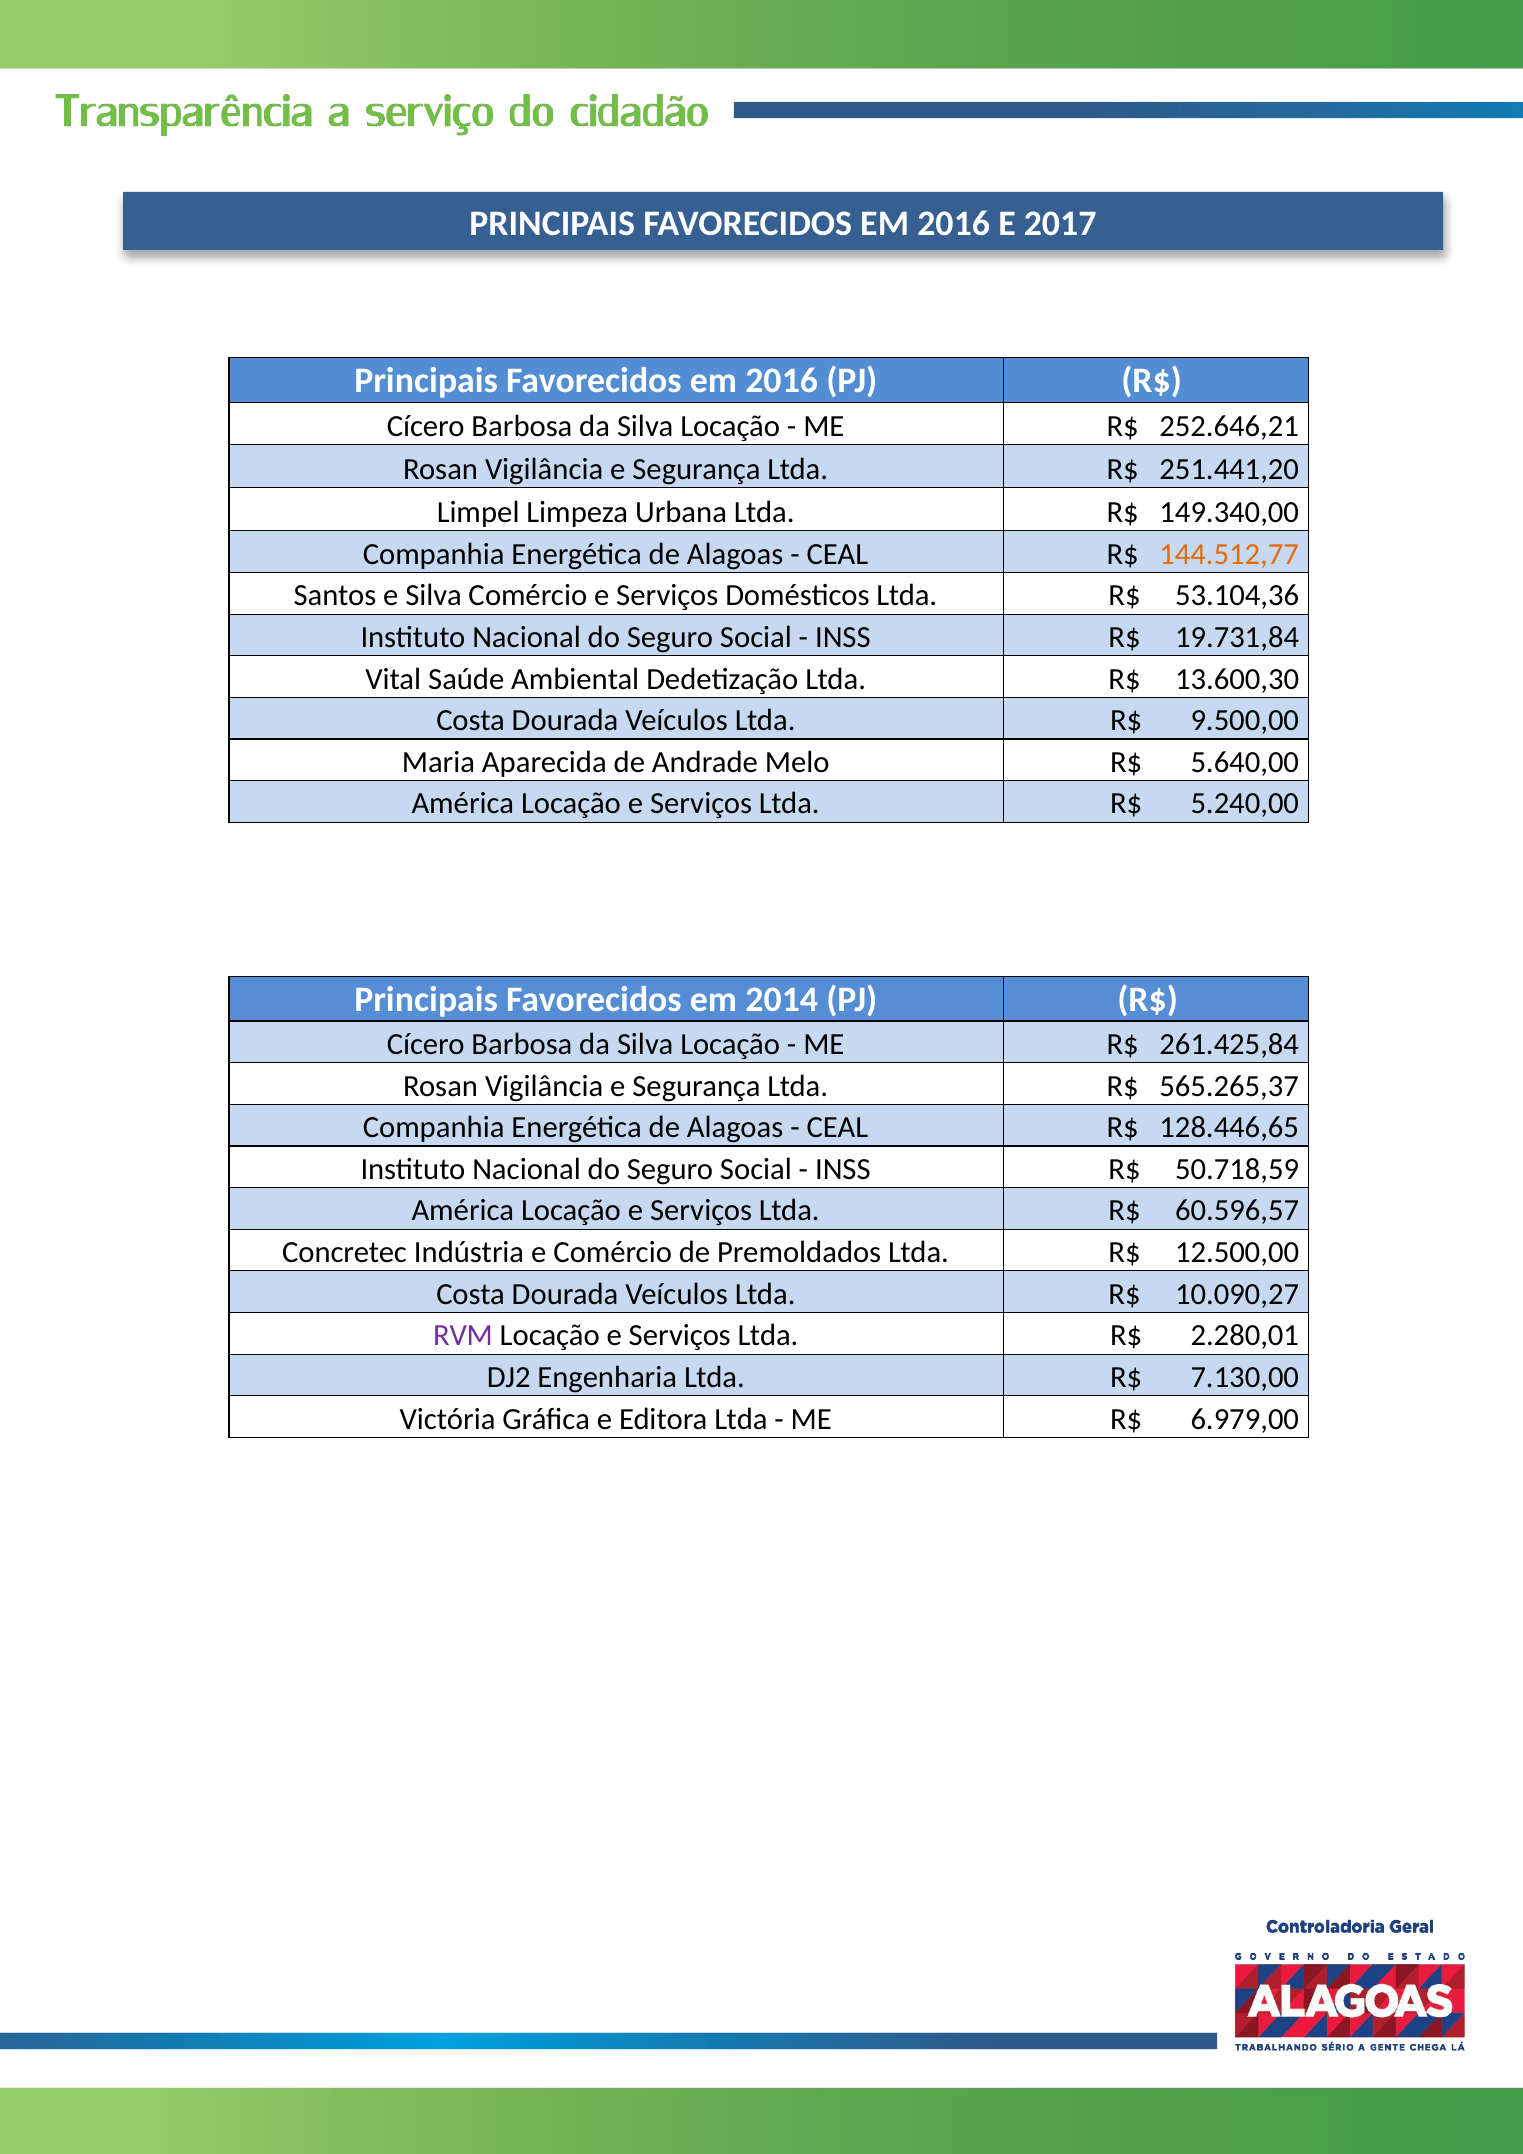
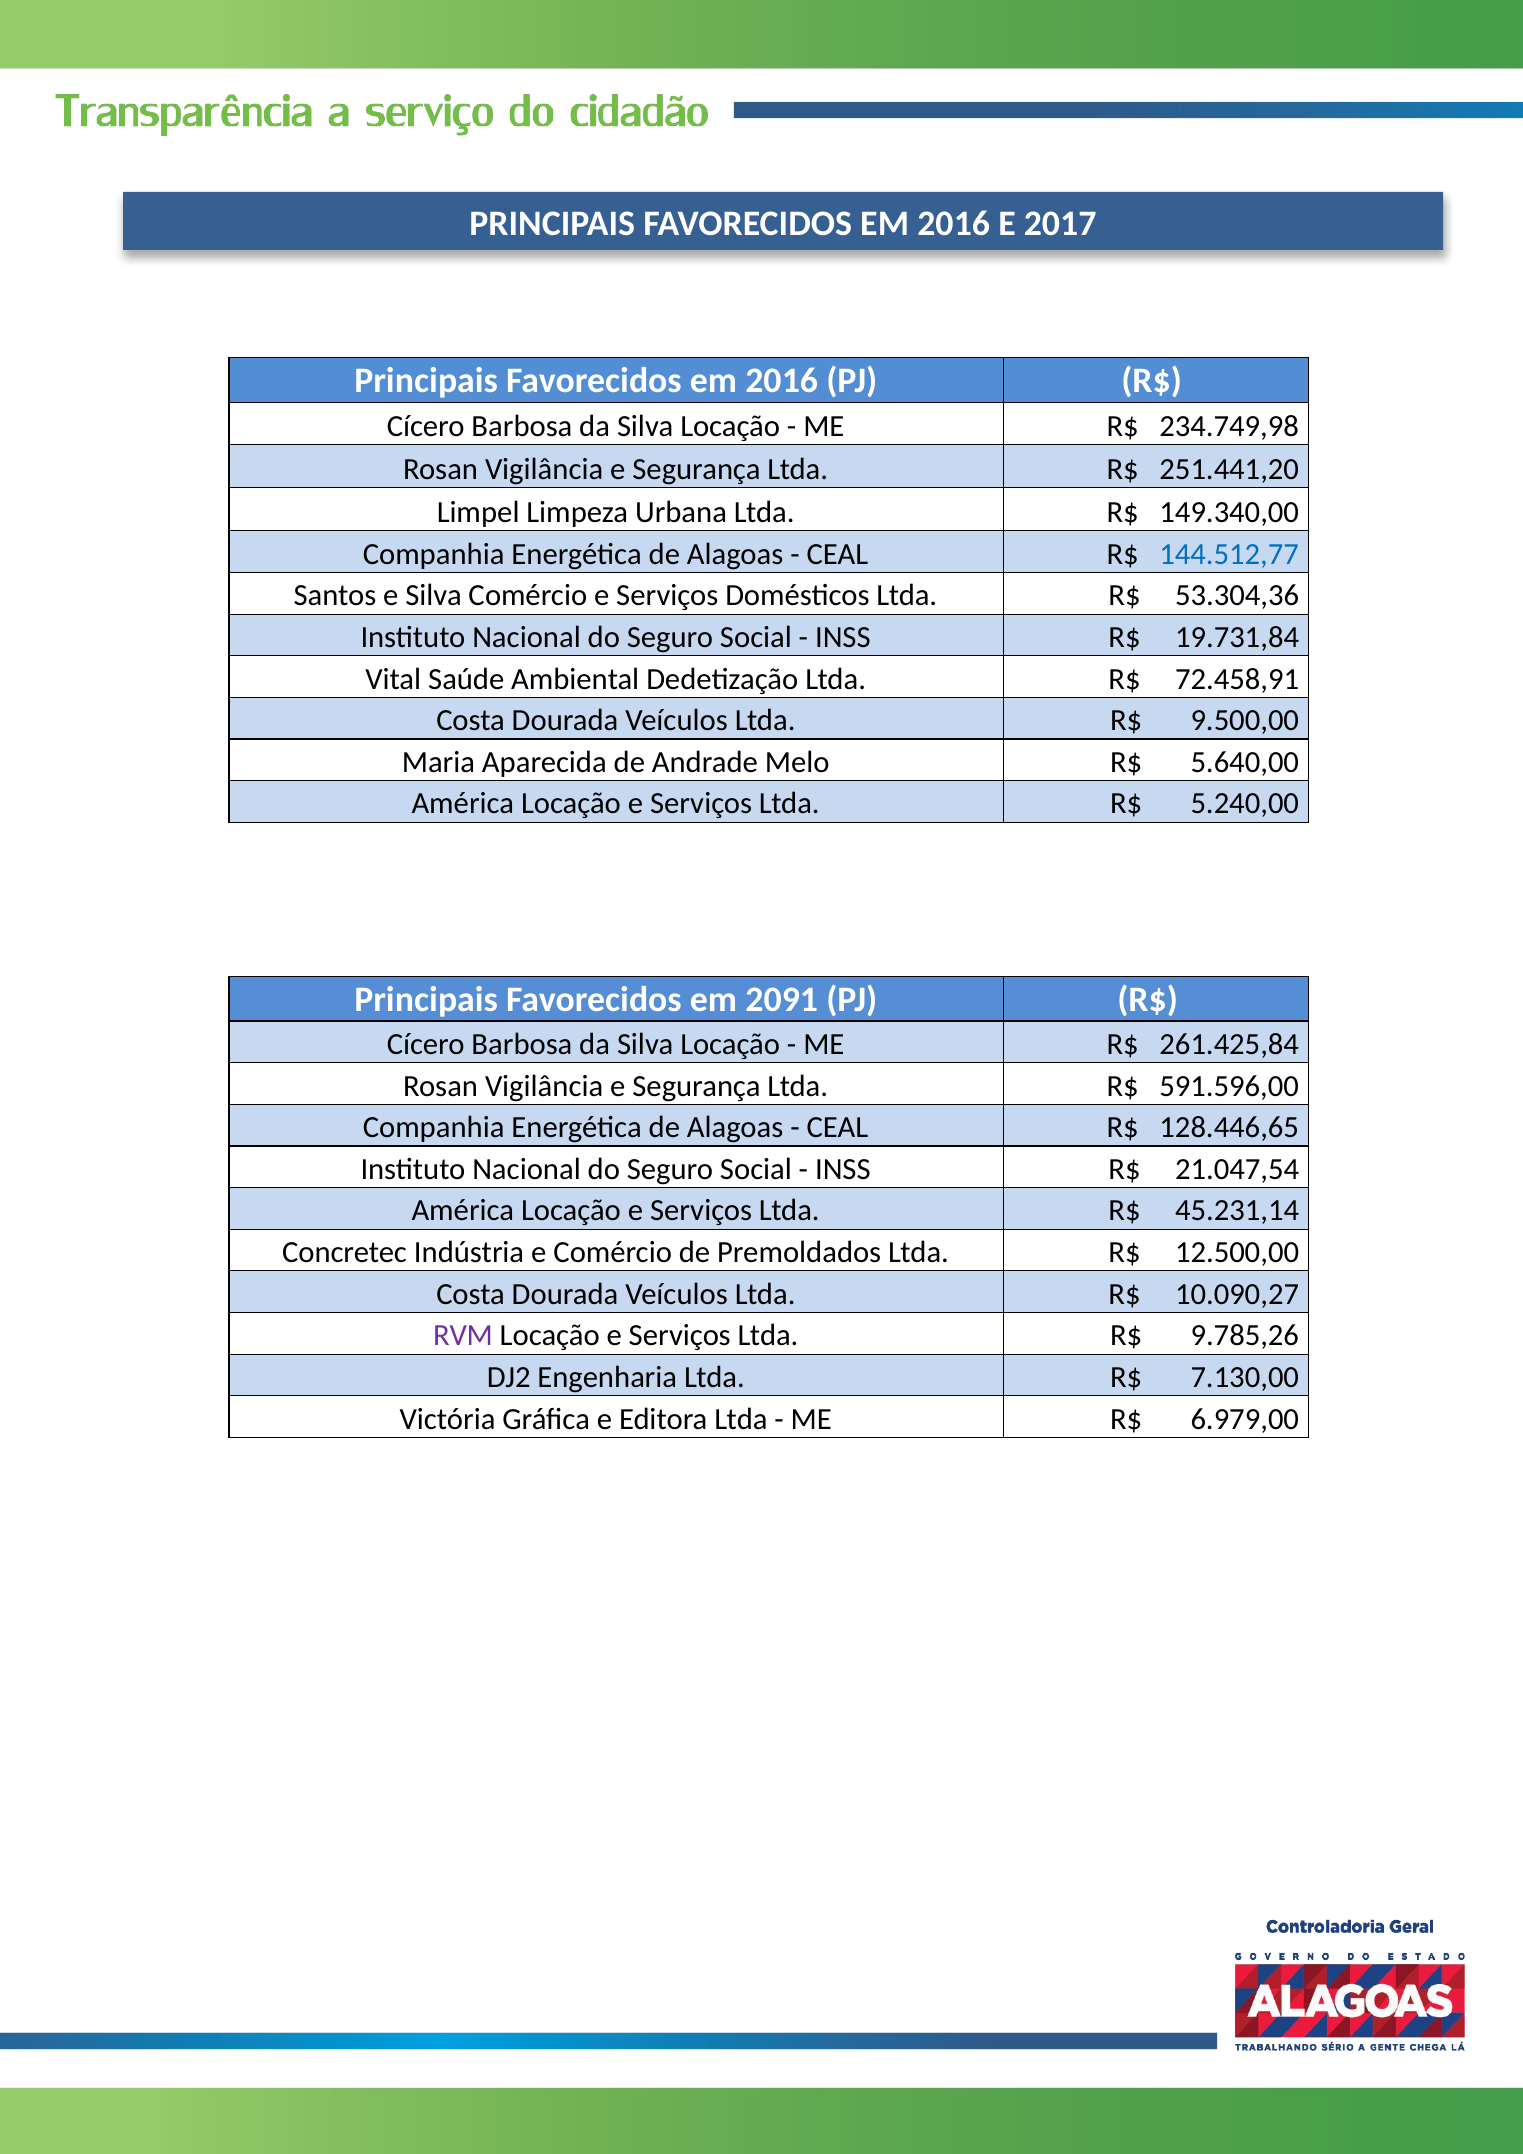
252.646,21: 252.646,21 -> 234.749,98 (1229, 426)
144.512,77 colour: orange -> blue (1229, 554)
53.104,36: 53.104,36 -> 53.304,36 (1237, 596)
13.600,30: 13.600,30 -> 72.458,91 (1237, 679)
2014: 2014 -> 2091 (782, 1000)
565.265,37: 565.265,37 -> 591.596,00 (1229, 1086)
50.718,59: 50.718,59 -> 21.047,54 (1237, 1169)
60.596,57: 60.596,57 -> 45.231,14 (1237, 1211)
2.280,01: 2.280,01 -> 9.785,26 (1245, 1336)
